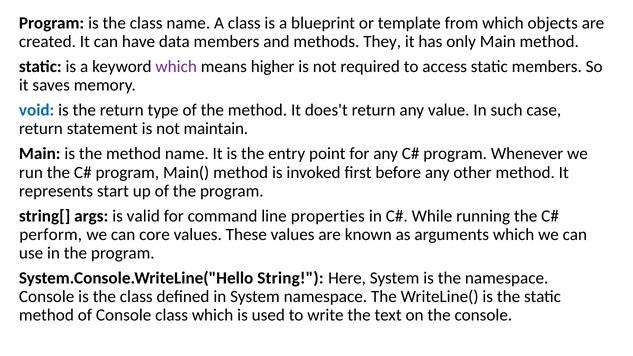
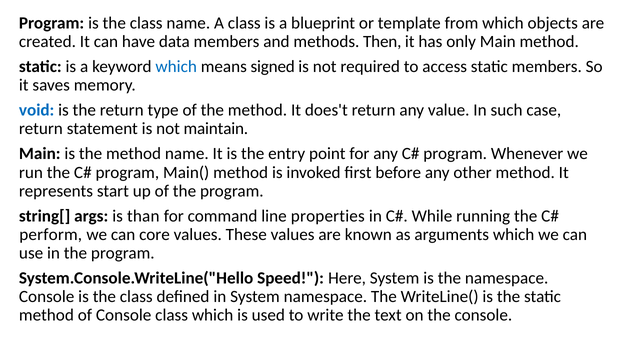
They: They -> Then (382, 42)
which colour: purple -> blue (176, 67)
higher: higher -> signed (273, 67)
valid: valid -> than (143, 216)
String: String -> Speed (291, 278)
